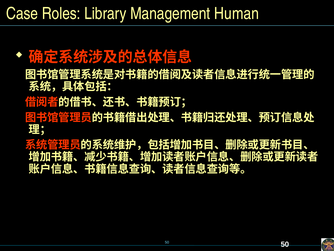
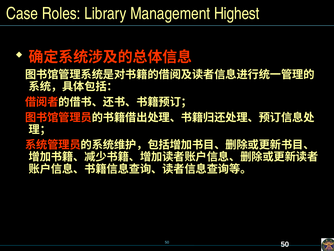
Human: Human -> Highest (237, 14)
